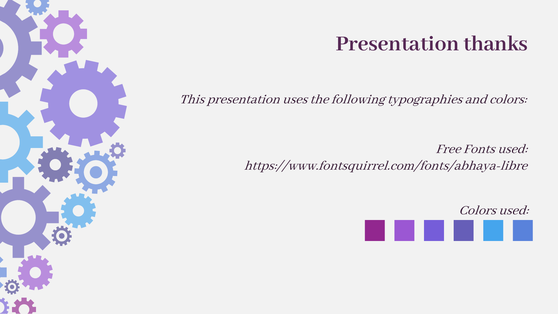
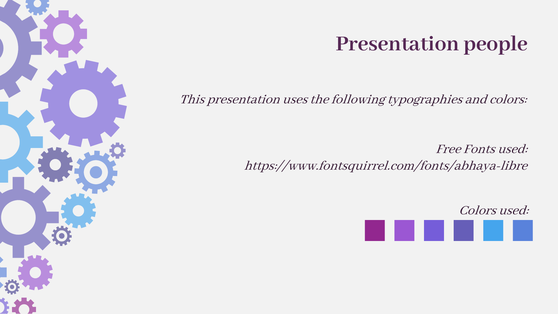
thanks: thanks -> people (496, 43)
